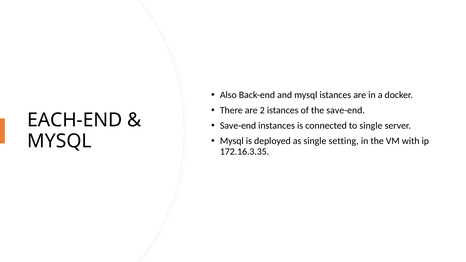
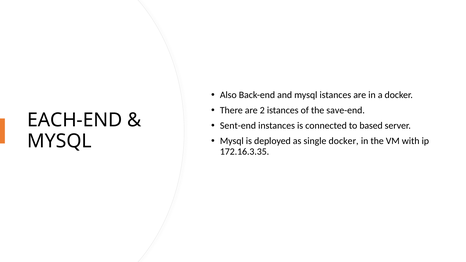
Save-end: Save-end -> Sent-end (238, 126)
to single: single -> based (371, 126)
single setting: setting -> docker (344, 141)
